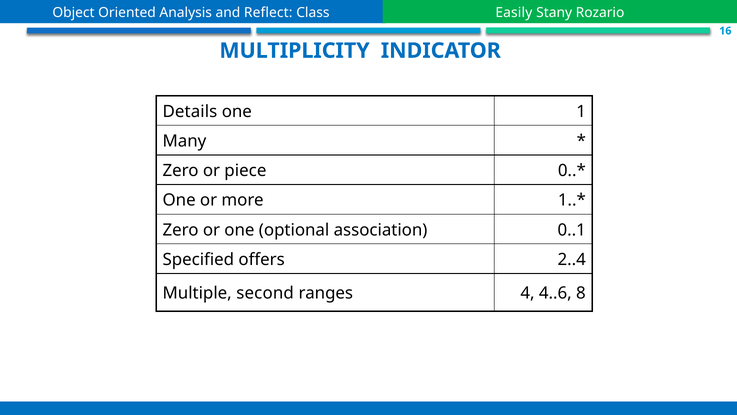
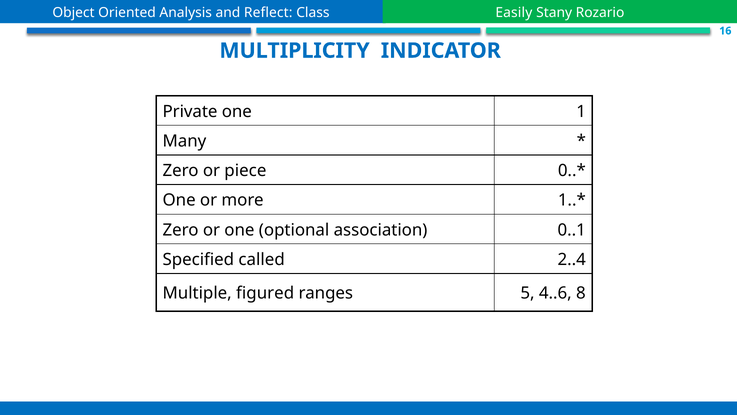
Details: Details -> Private (190, 111)
offers: offers -> called (262, 259)
second: second -> figured (265, 293)
4: 4 -> 5 (528, 293)
